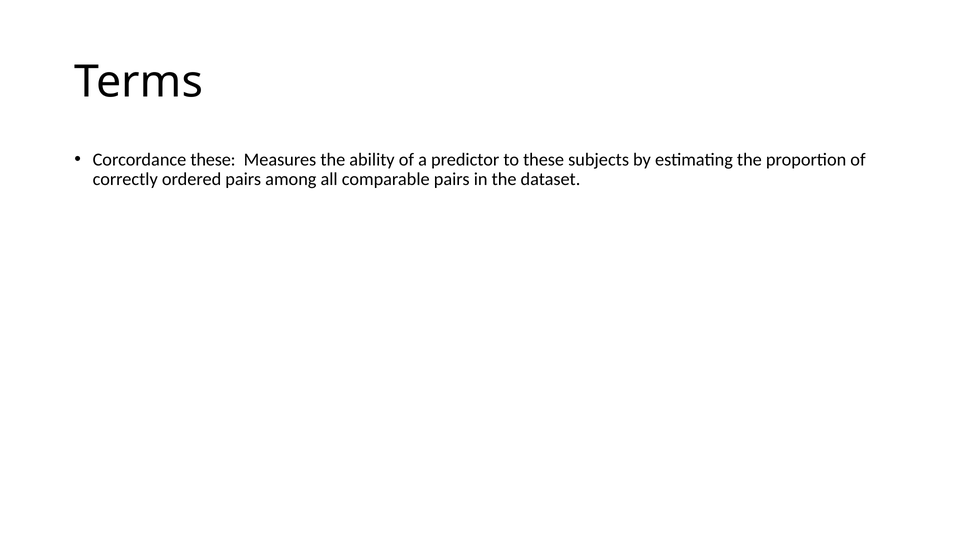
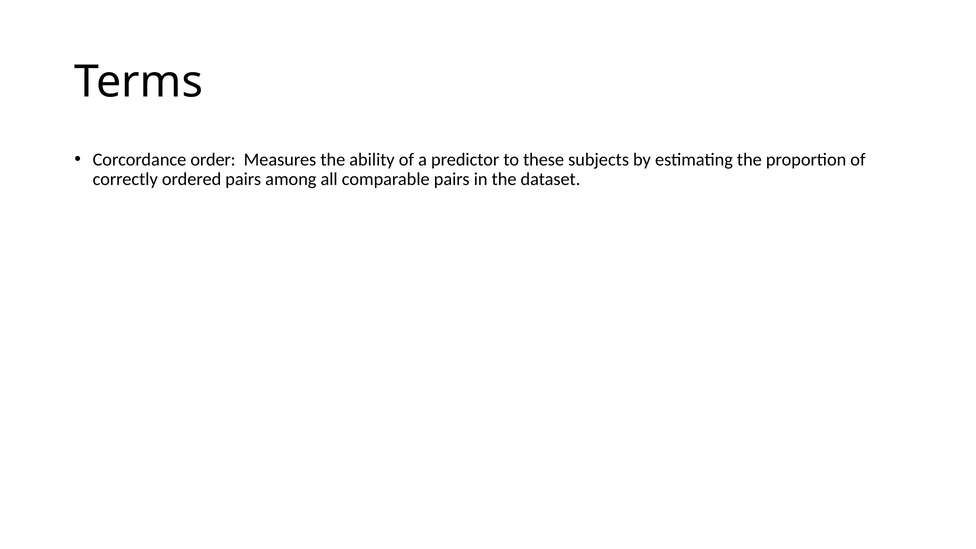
Corcordance these: these -> order (213, 160)
